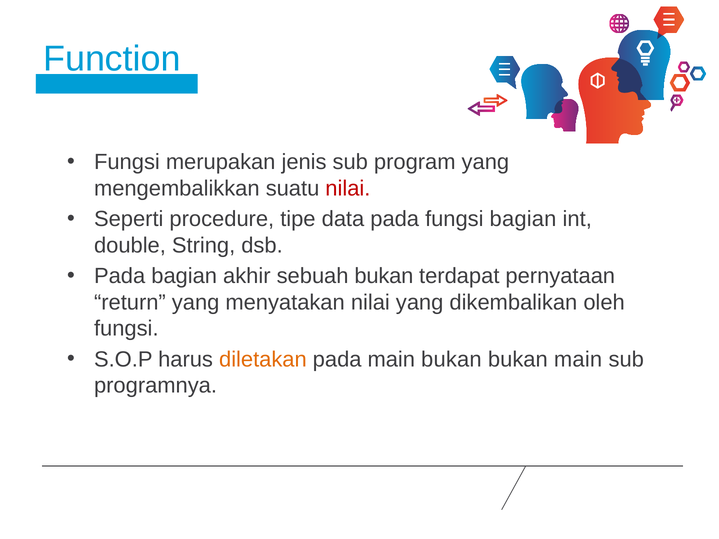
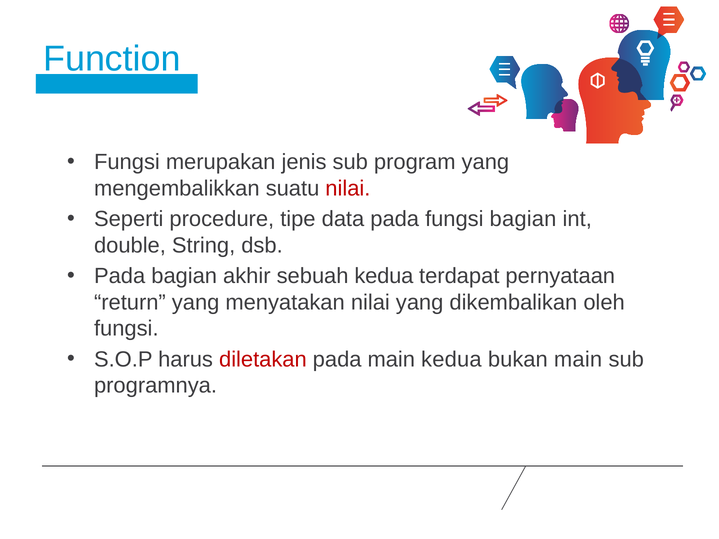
sebuah bukan: bukan -> kedua (384, 276)
diletakan colour: orange -> red (263, 360)
main bukan: bukan -> kedua (451, 360)
